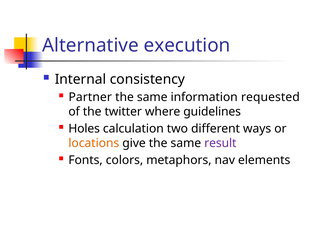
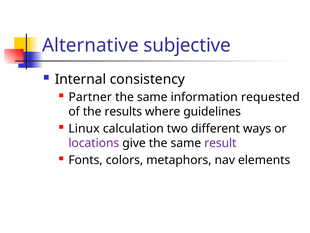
execution: execution -> subjective (187, 45)
twitter: twitter -> results (123, 111)
Holes: Holes -> Linux (84, 128)
locations colour: orange -> purple (94, 143)
